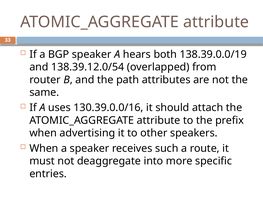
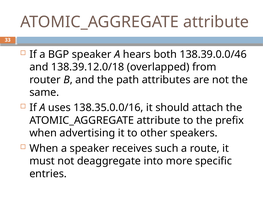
138.39.0.0/19: 138.39.0.0/19 -> 138.39.0.0/46 (213, 54)
138.39.12.0/54: 138.39.12.0/54 -> 138.39.12.0/18 (88, 67)
130.39.0.0/16: 130.39.0.0/16 -> 138.35.0.0/16 (108, 108)
